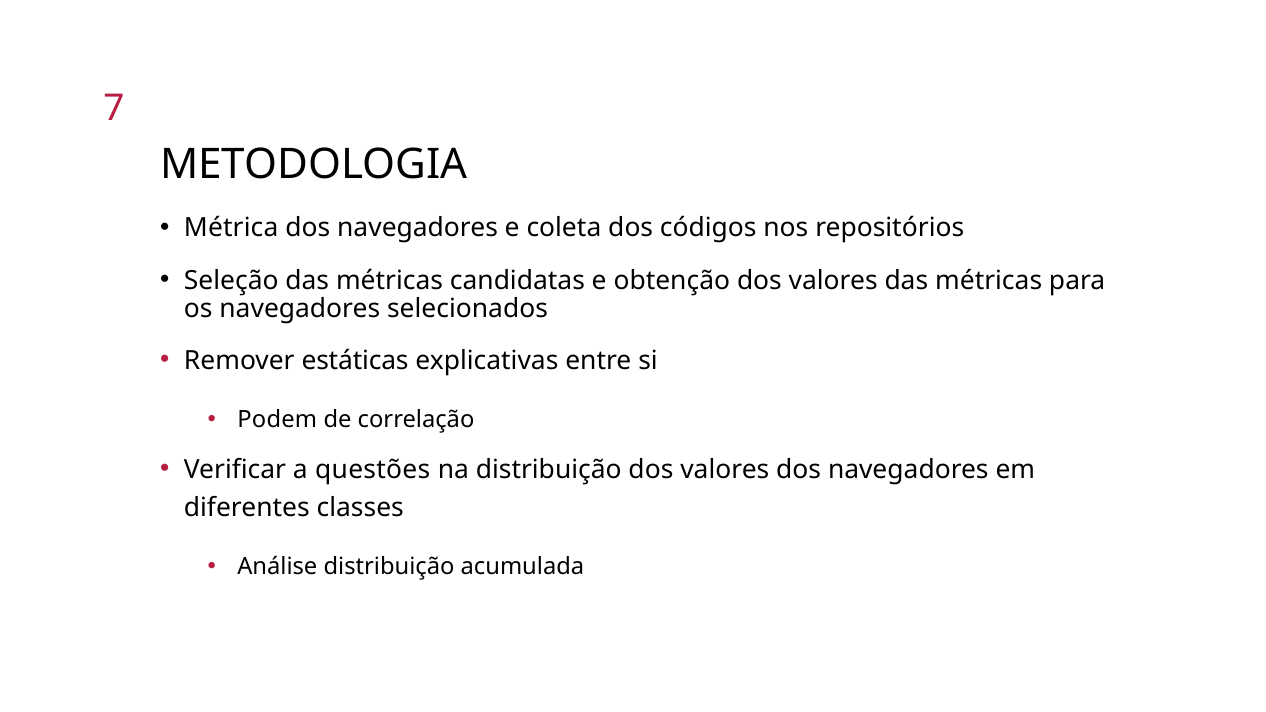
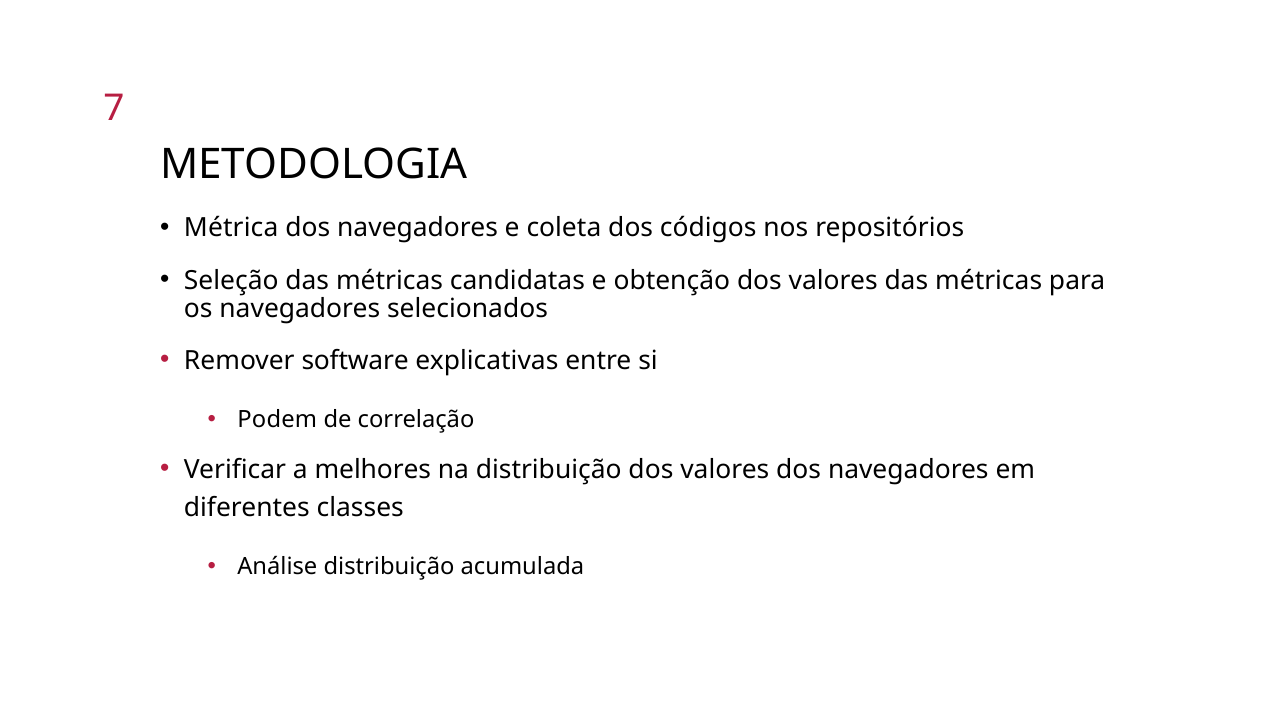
estáticas: estáticas -> software (355, 361)
questões: questões -> melhores (373, 470)
